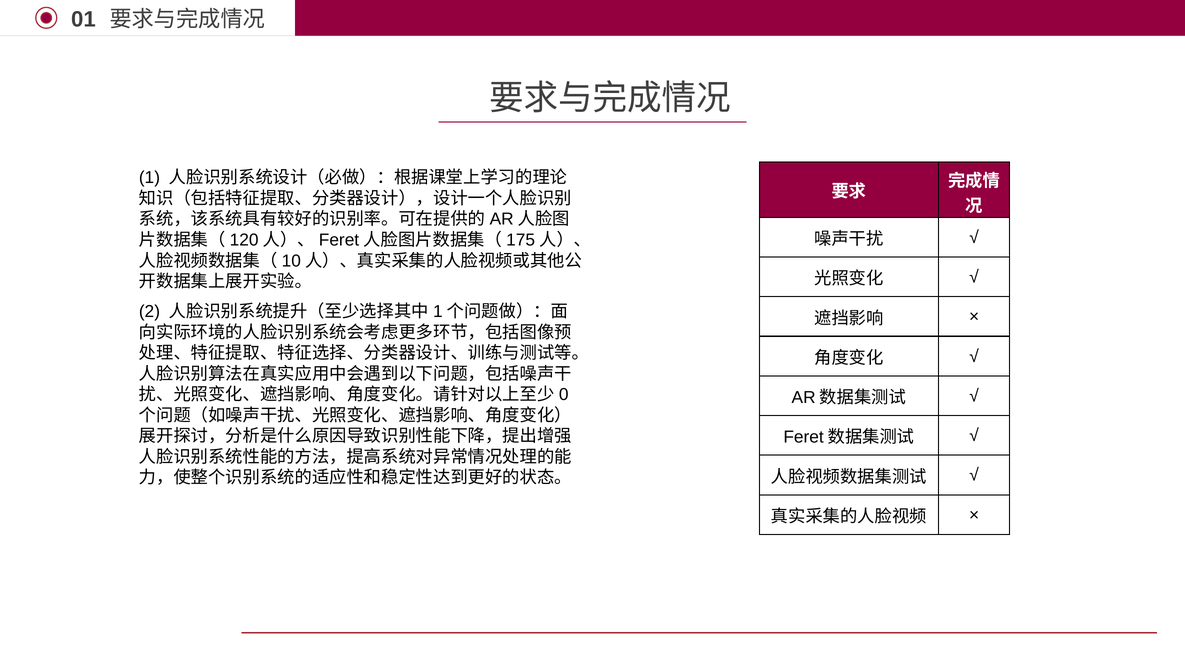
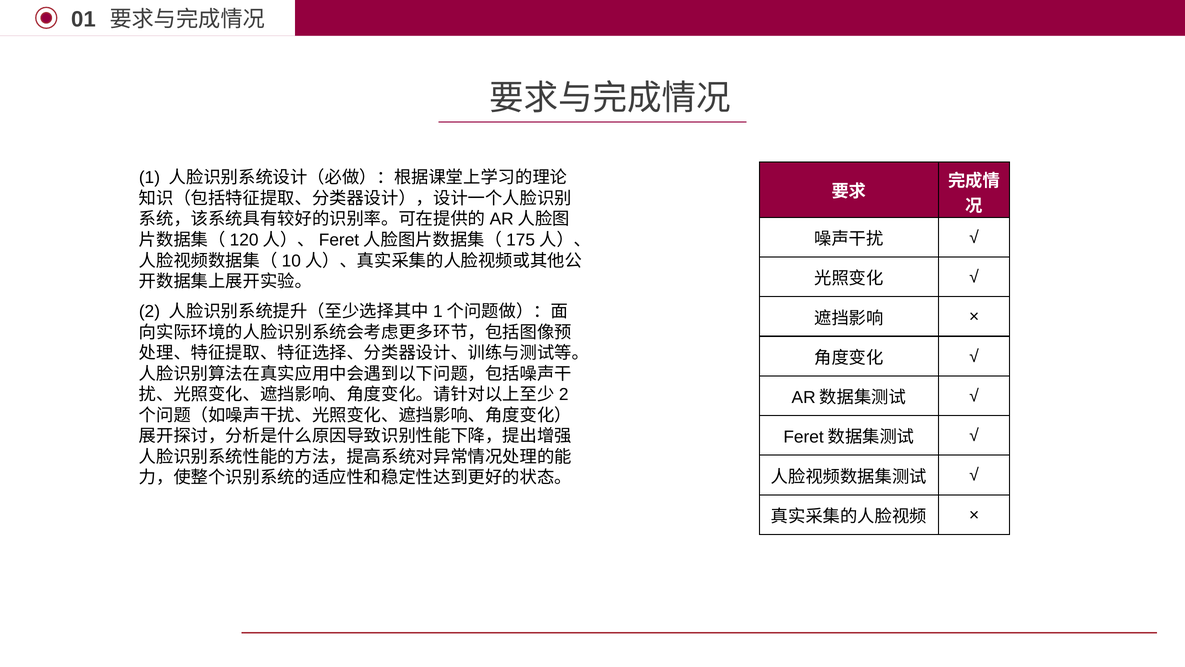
0: 0 -> 2 (564, 394)
